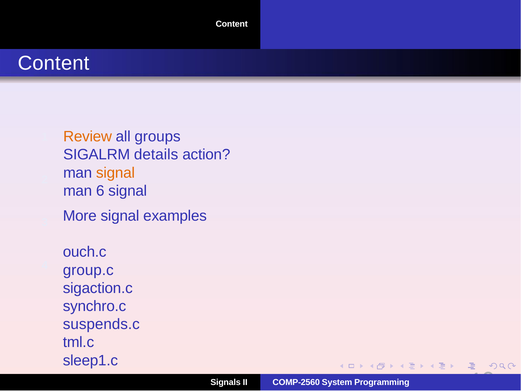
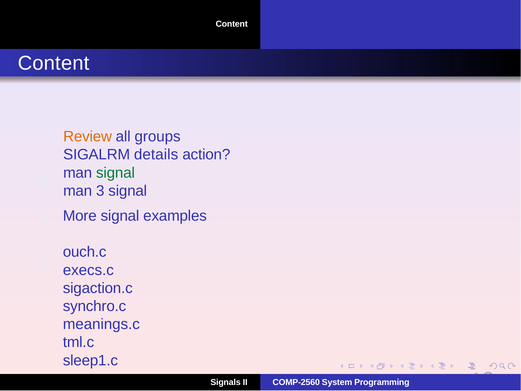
signal colour: orange -> green (115, 173)
man 6: 6 -> 3 (100, 191)
group.c: group.c -> execs.c (88, 270)
suspends.c: suspends.c -> meanings.c (101, 324)
